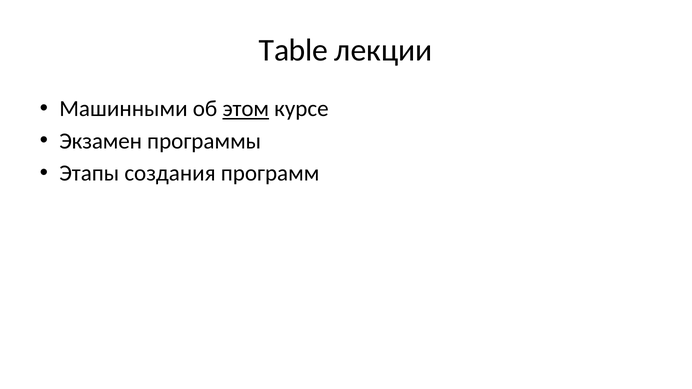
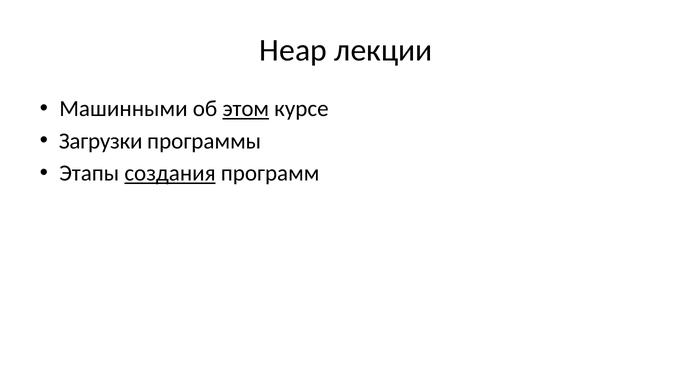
Table: Table -> Heap (293, 50)
Экзамен: Экзамен -> Загрузки (101, 141)
создания underline: none -> present (170, 173)
